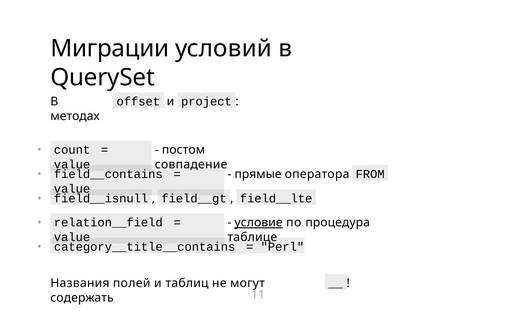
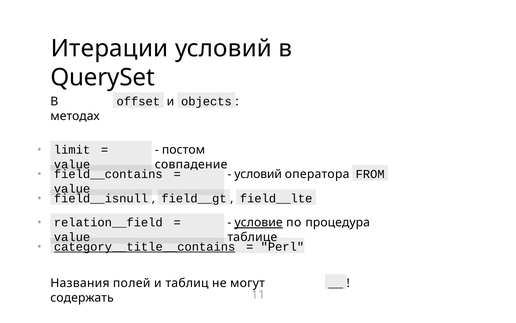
Миграции: Миграции -> Итерации (110, 48)
project: project -> objects (206, 101)
count: count -> limit (72, 150)
прямые: прямые -> условий (258, 174)
category__title__contains underline: none -> present (145, 246)
